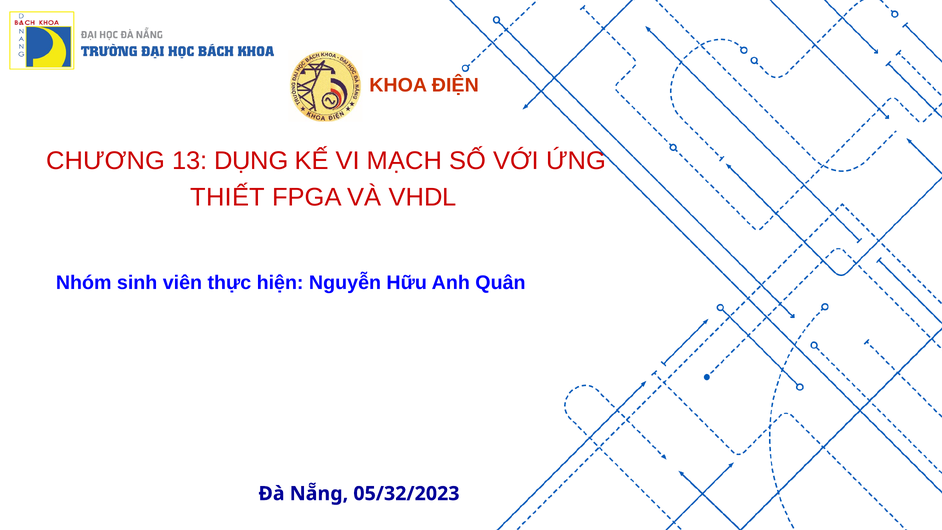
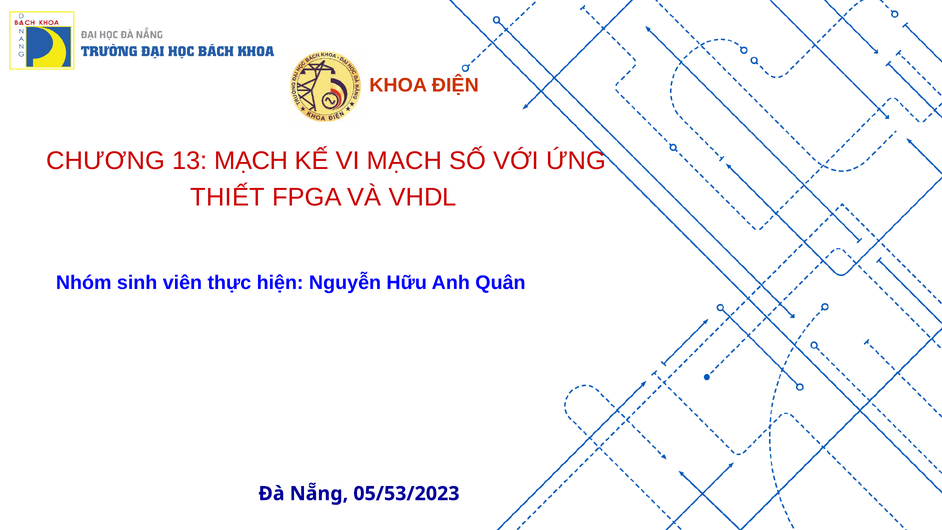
13 DỤNG: DỤNG -> MẠCH (251, 161)
05/32/2023: 05/32/2023 -> 05/53/2023 (406, 494)
